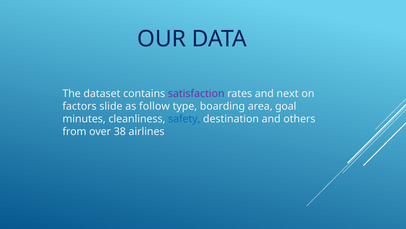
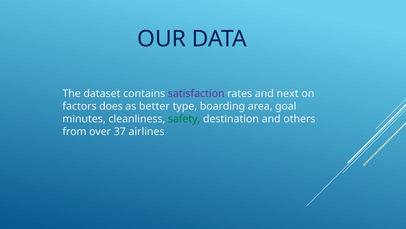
slide: slide -> does (111, 106)
follow: follow -> better (154, 106)
safety colour: blue -> green (184, 119)
38: 38 -> 37 (120, 131)
